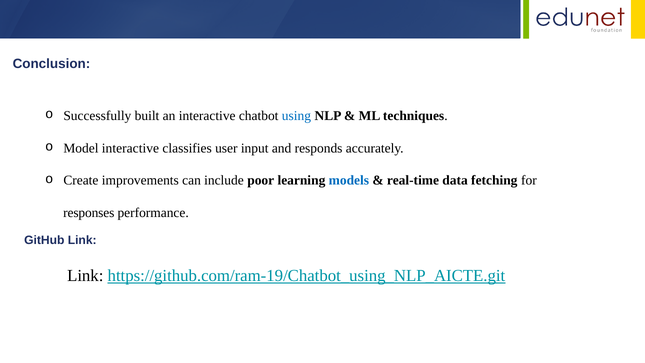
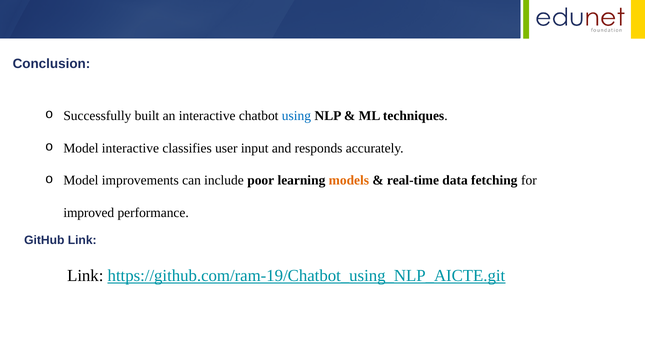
Create: Create -> Model (81, 180)
models colour: blue -> orange (349, 180)
responses: responses -> improved (89, 213)
